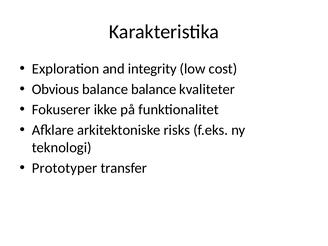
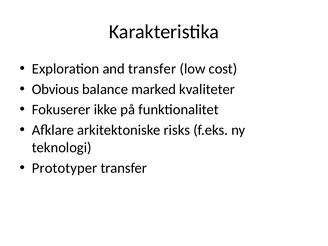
and integrity: integrity -> transfer (152, 69)
balance balance: balance -> marked (154, 89)
